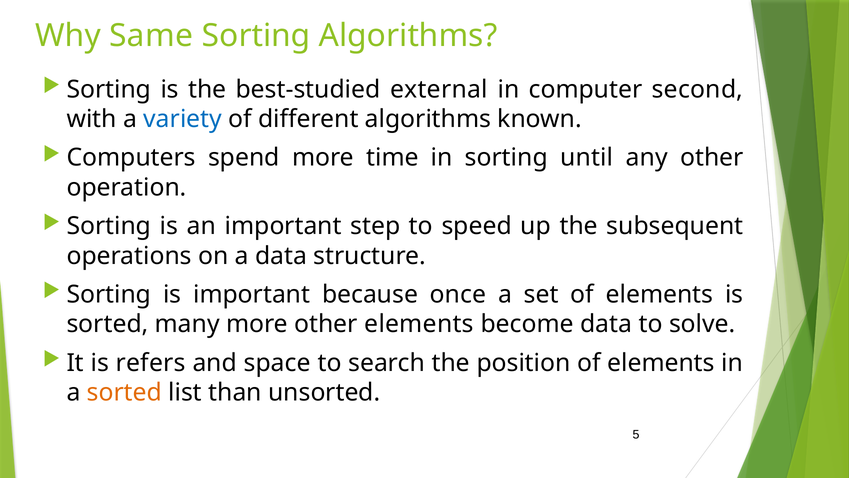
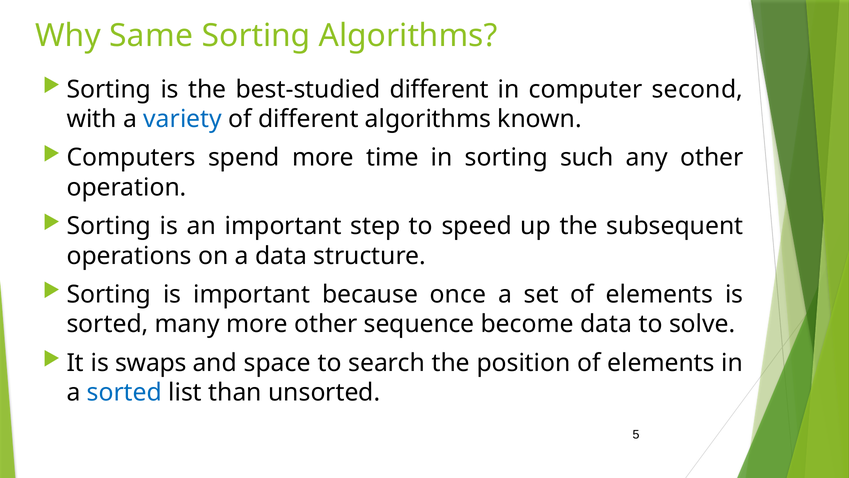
best-studied external: external -> different (439, 89)
until: until -> such (587, 158)
other elements: elements -> sequence (419, 324)
refers: refers -> swaps (151, 362)
sorted colour: orange -> blue (124, 392)
